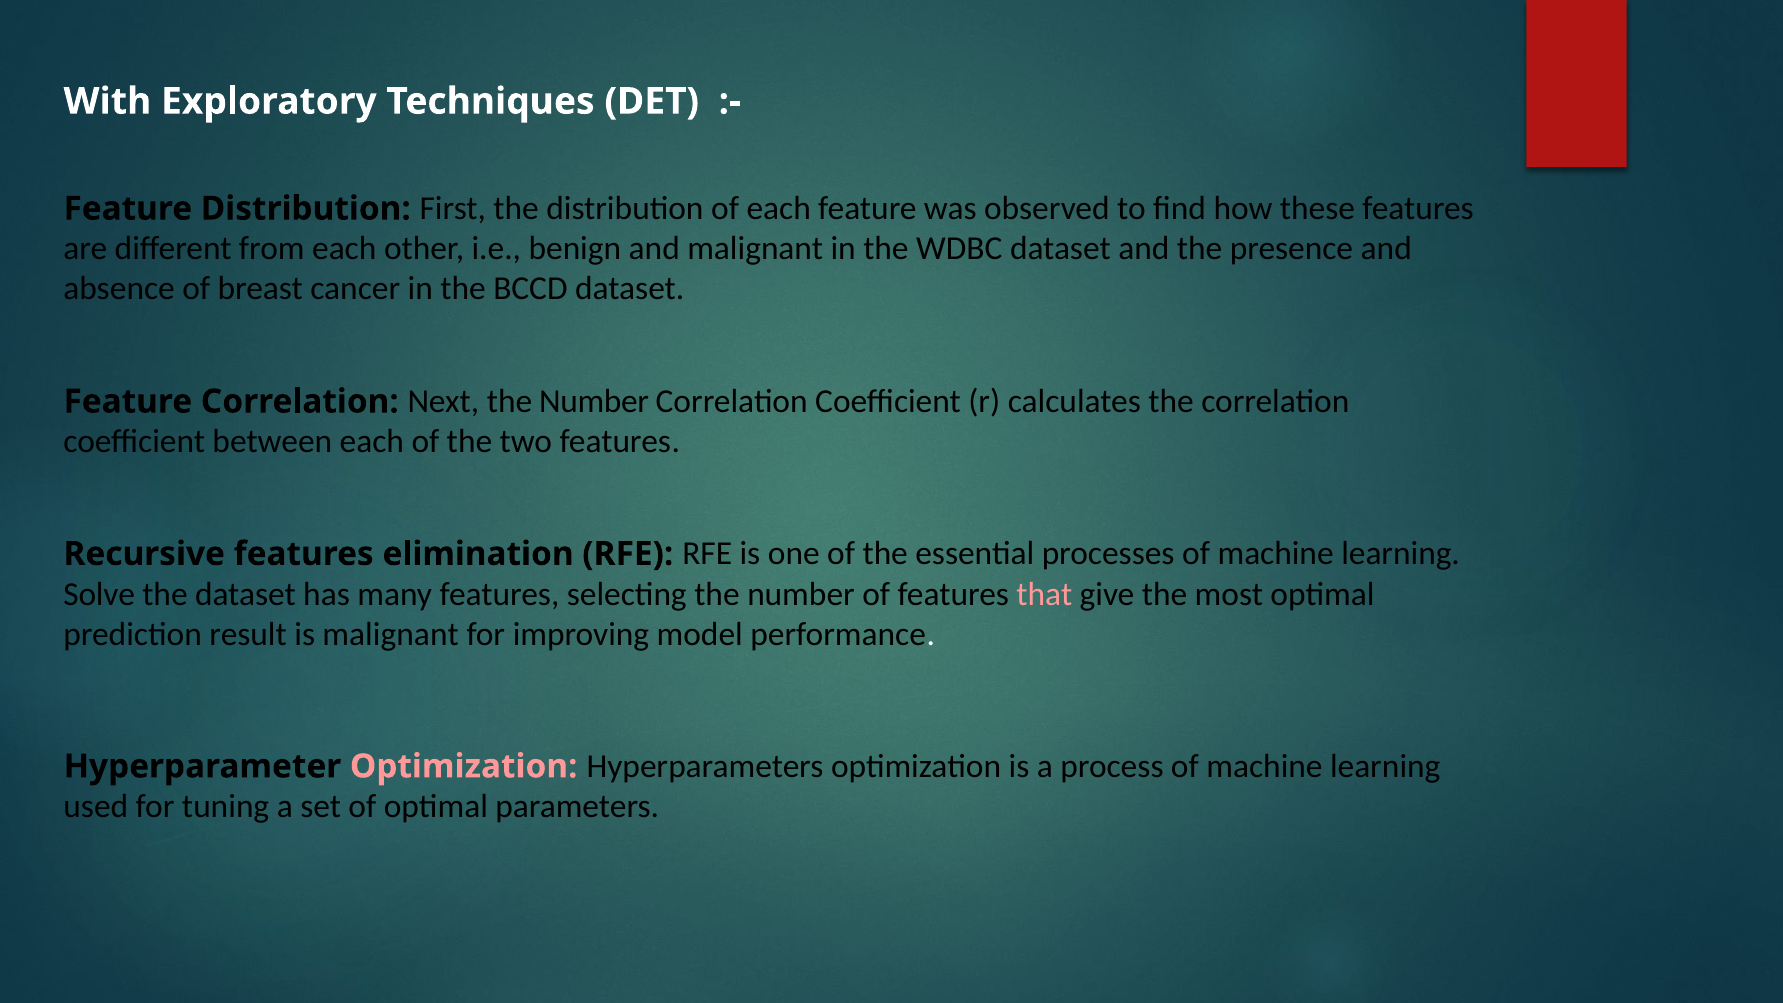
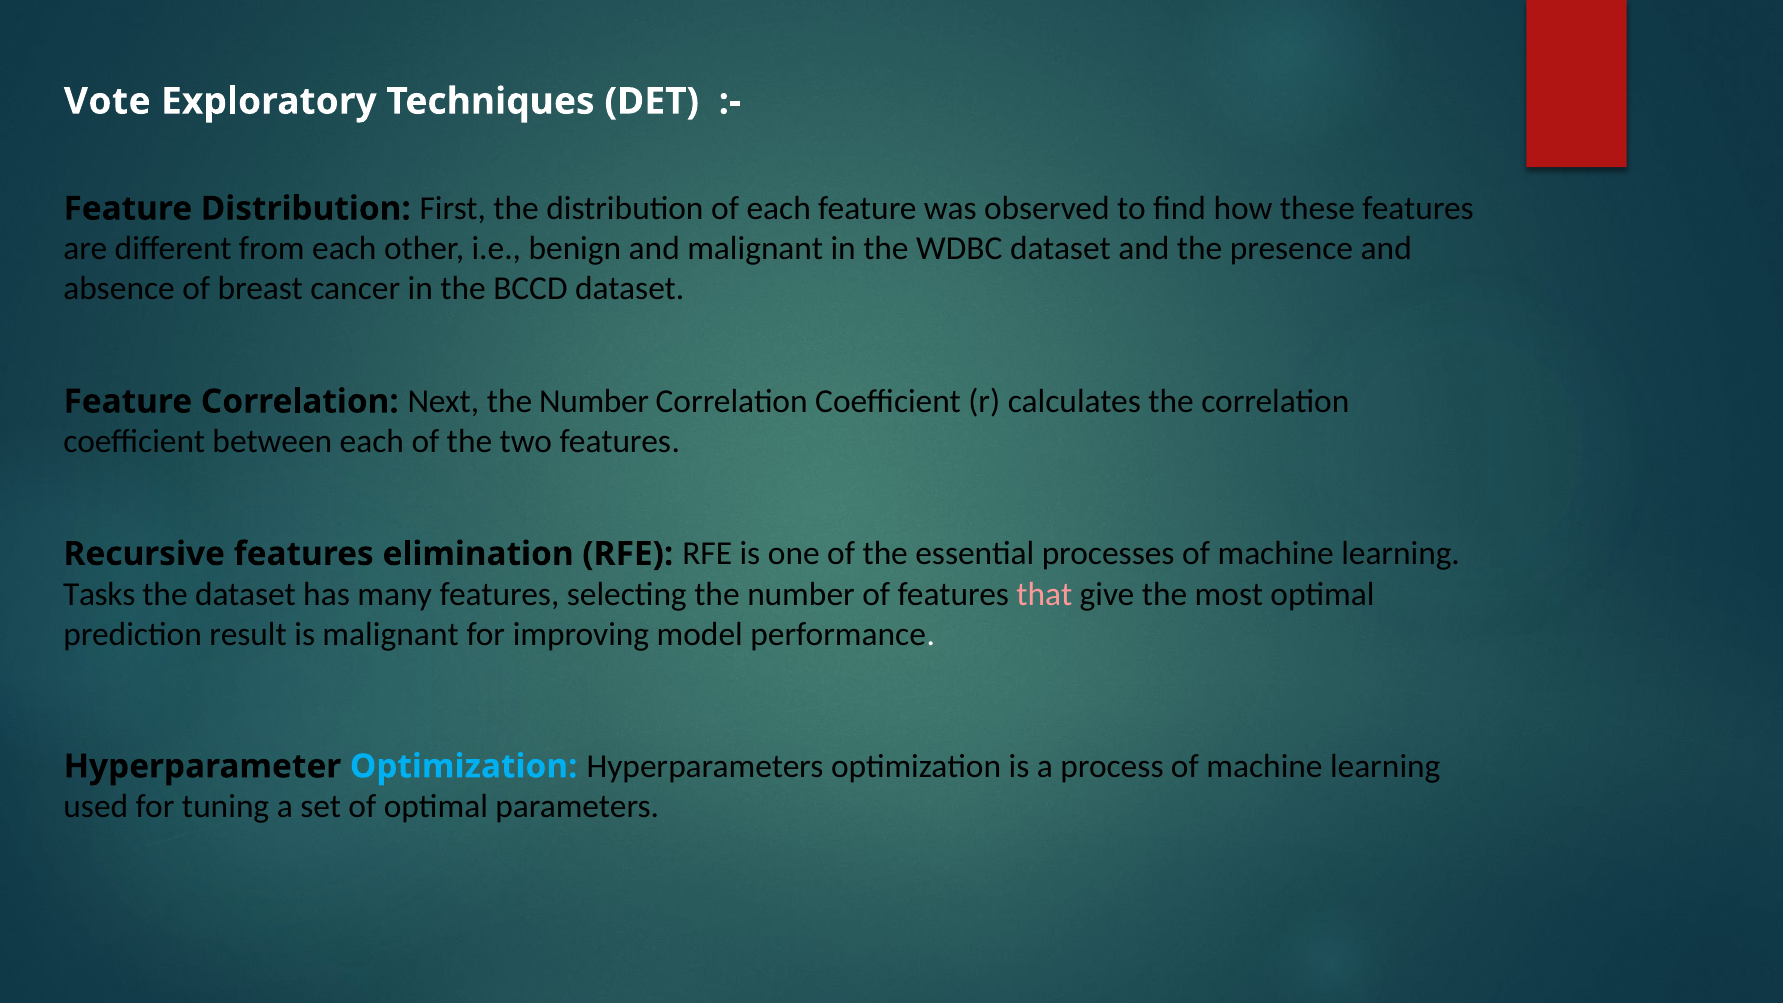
With: With -> Vote (107, 101)
Solve: Solve -> Tasks (99, 594)
Optimization colour: pink -> light blue (464, 766)
